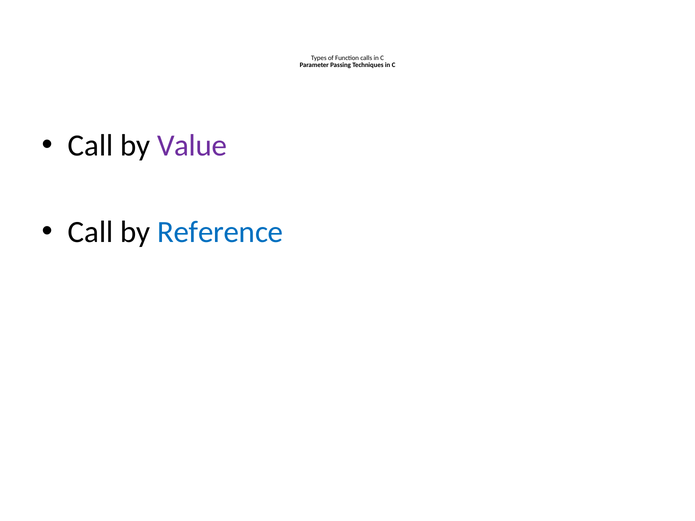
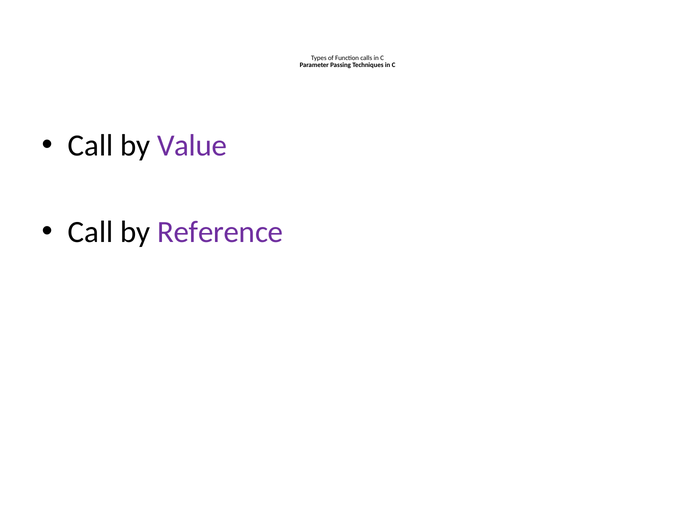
Reference colour: blue -> purple (220, 232)
